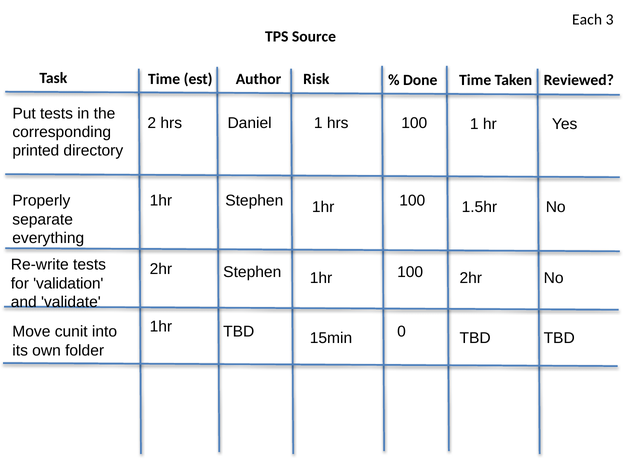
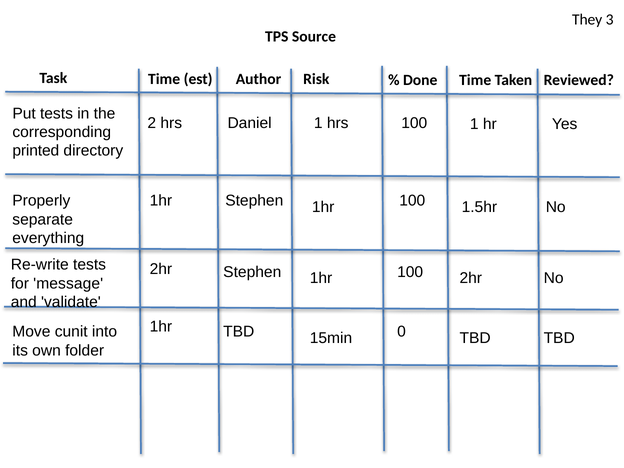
Each: Each -> They (587, 20)
validation: validation -> message (68, 283)
